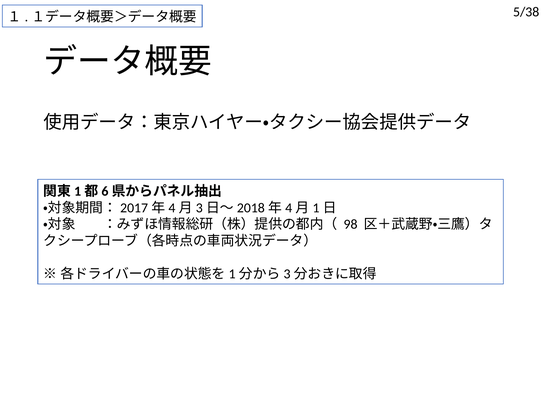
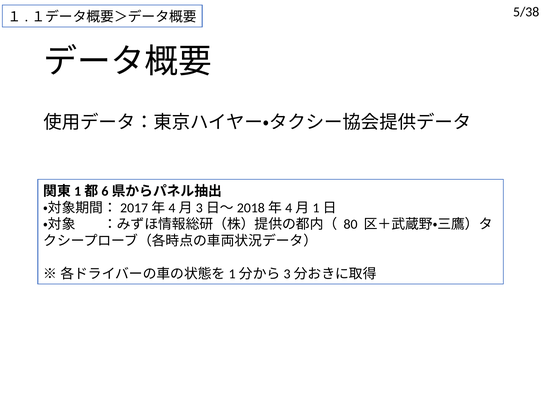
98: 98 -> 80 (351, 225)
